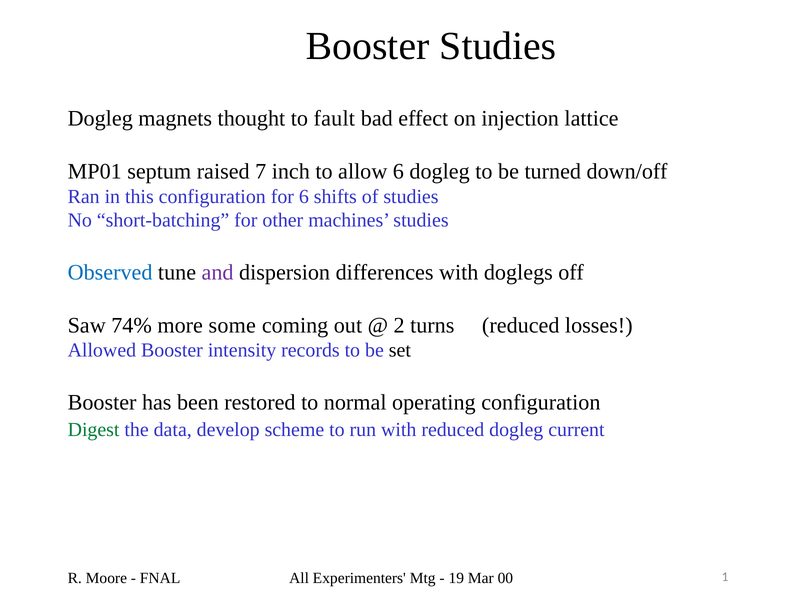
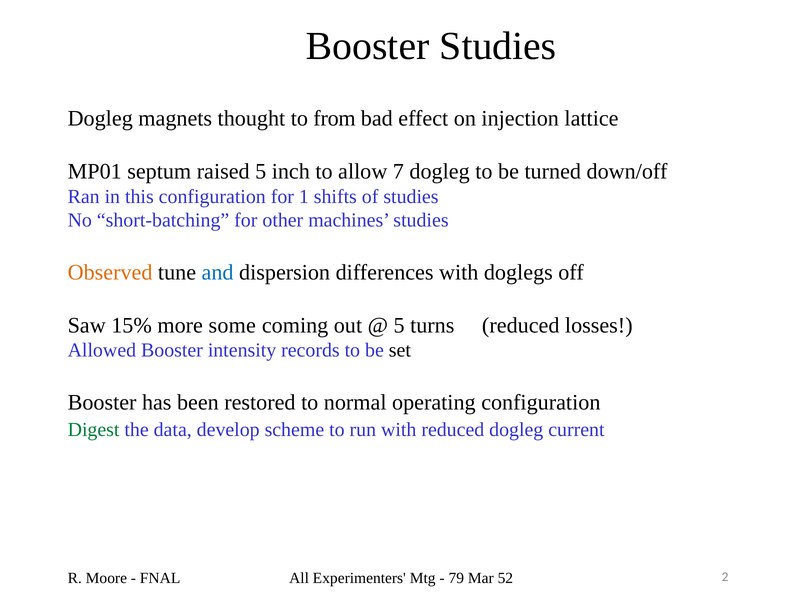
fault: fault -> from (335, 118)
raised 7: 7 -> 5 (261, 171)
allow 6: 6 -> 7 (398, 171)
for 6: 6 -> 1 (304, 196)
Observed colour: blue -> orange (110, 272)
and colour: purple -> blue (218, 272)
74%: 74% -> 15% (132, 325)
2: 2 -> 5 (399, 325)
19: 19 -> 79 (456, 578)
00: 00 -> 52 (505, 578)
1: 1 -> 2 (725, 577)
